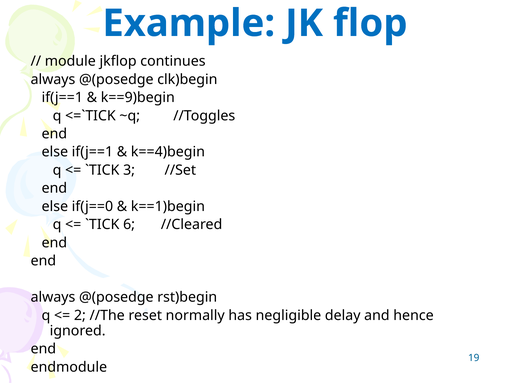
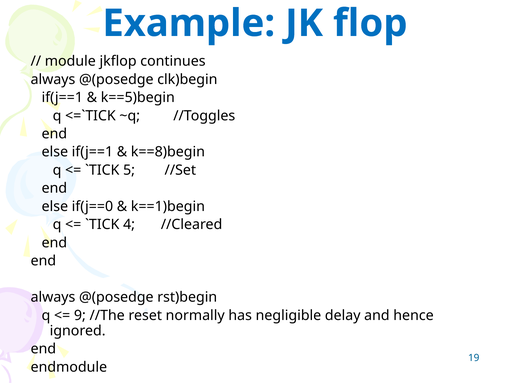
k==9)begin: k==9)begin -> k==5)begin (138, 97)
k==4)begin: k==4)begin -> k==8)begin (168, 152)
3: 3 -> 5 (129, 170)
6: 6 -> 4 (129, 224)
2: 2 -> 9 (80, 315)
